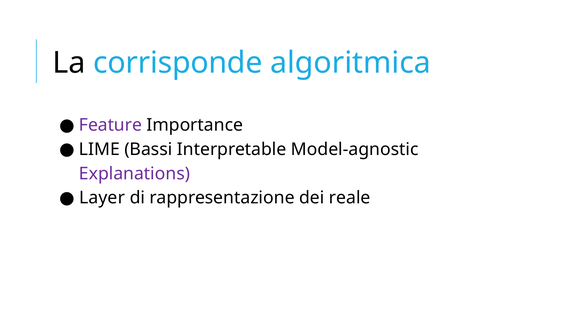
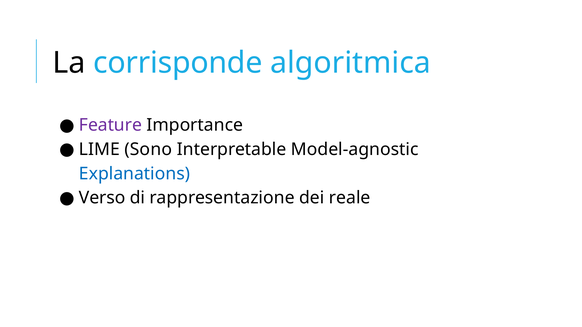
Bassi: Bassi -> Sono (148, 150)
Explanations colour: purple -> blue (134, 174)
Layer: Layer -> Verso (102, 198)
